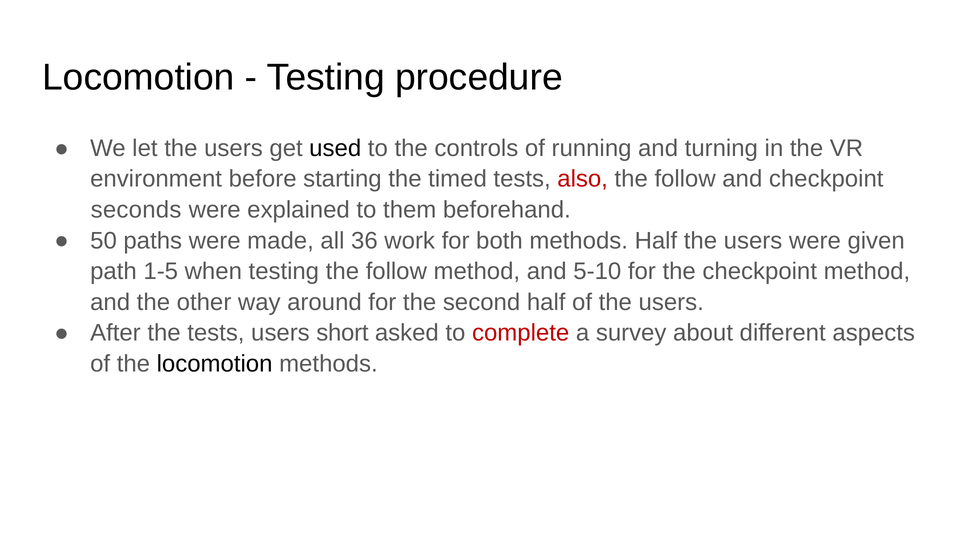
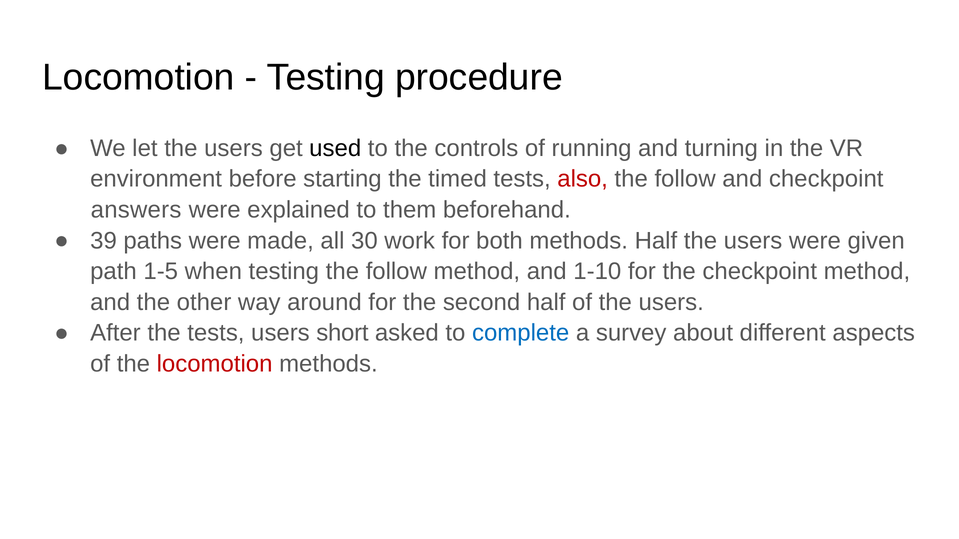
seconds: seconds -> answers (136, 210)
50: 50 -> 39 (104, 241)
36: 36 -> 30 (364, 241)
5-10: 5-10 -> 1-10 (597, 272)
complete colour: red -> blue (521, 333)
locomotion colour: black -> red (215, 364)
